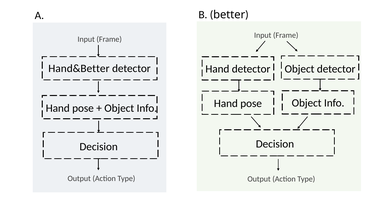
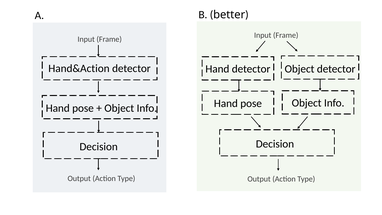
Hand&Better: Hand&Better -> Hand&Action (79, 68)
